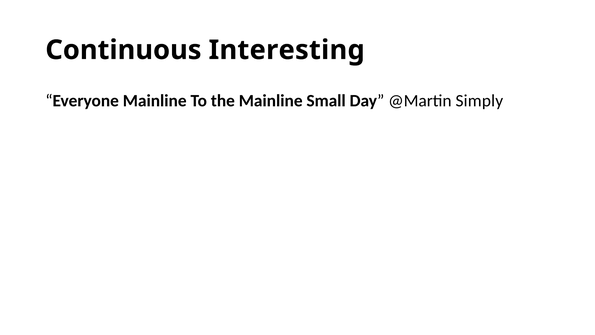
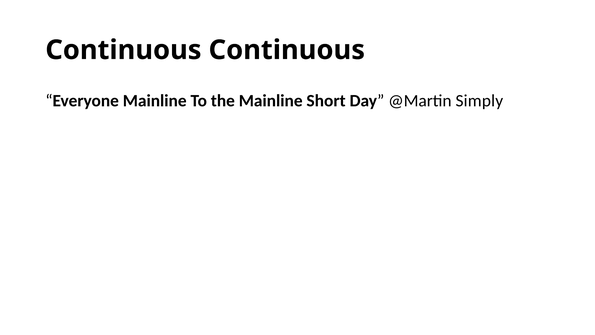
Continuous Interesting: Interesting -> Continuous (287, 50)
Small: Small -> Short (326, 101)
